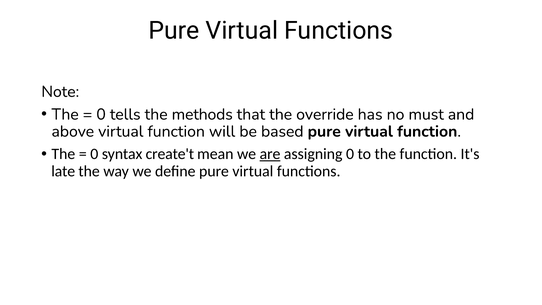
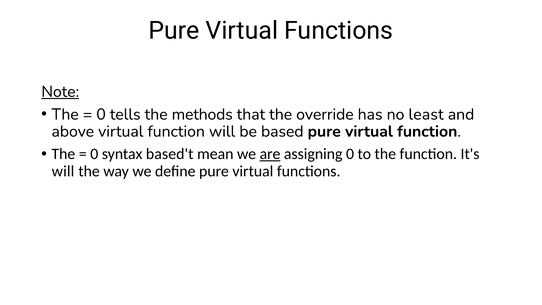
Note underline: none -> present (60, 92)
must: must -> least (426, 114)
create't: create't -> based't (170, 154)
late: late -> will (63, 171)
